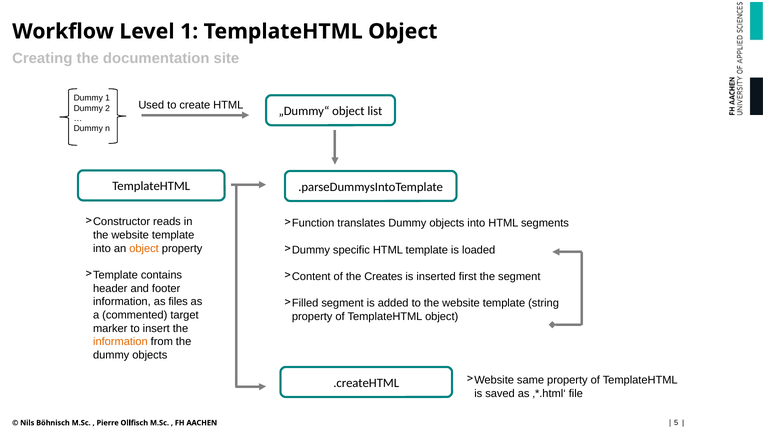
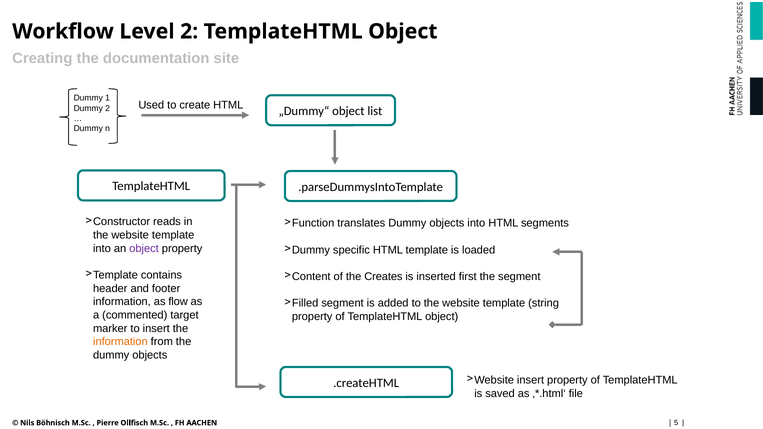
Level 1: 1 -> 2 (189, 31)
object colour: orange -> purple (144, 248)
files: files -> flow (178, 302)
same: same -> insert (531, 380)
